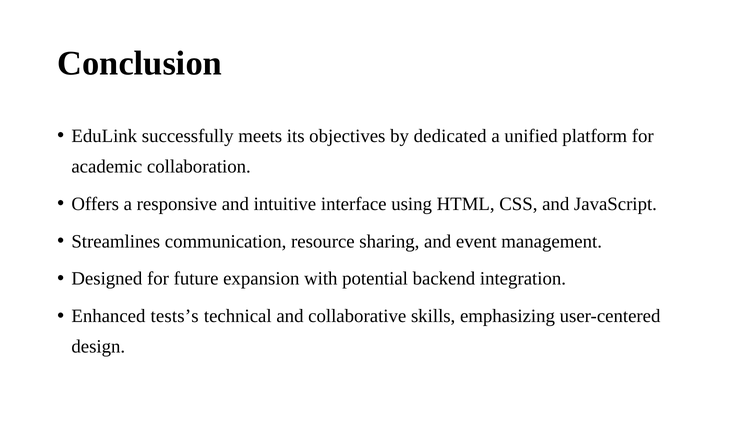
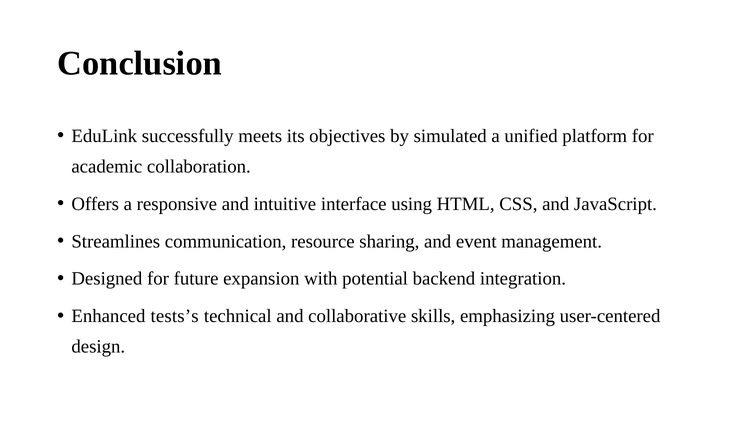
dedicated: dedicated -> simulated (450, 136)
